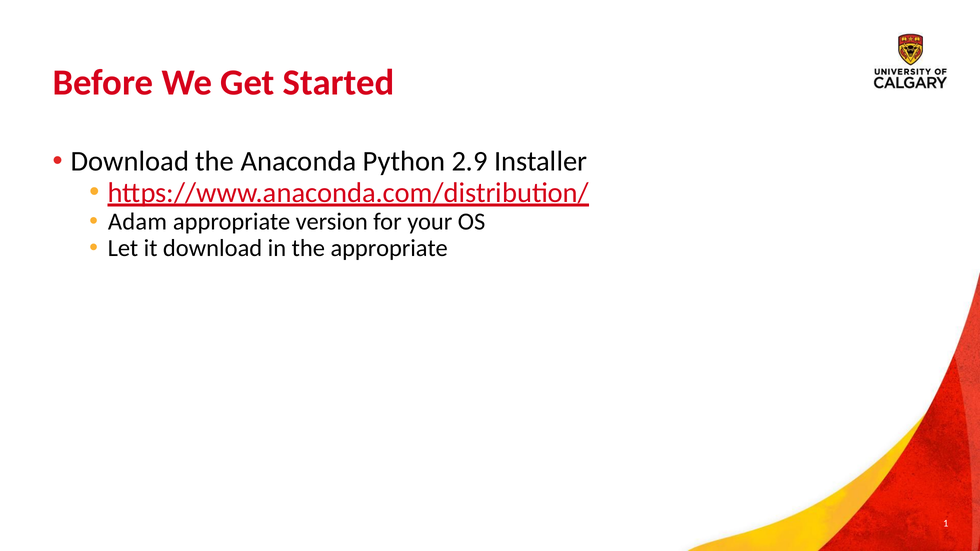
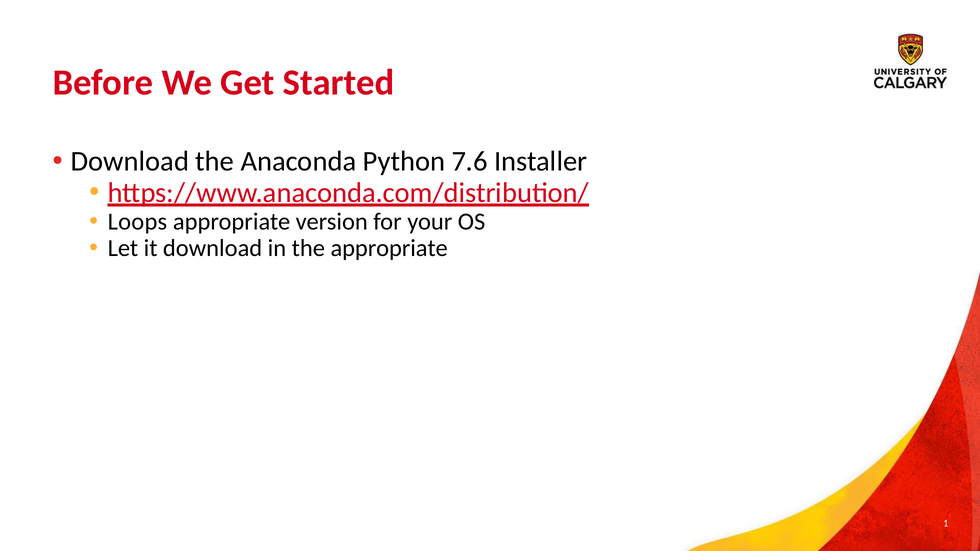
2.9: 2.9 -> 7.6 (470, 161)
Adam: Adam -> Loops (137, 222)
